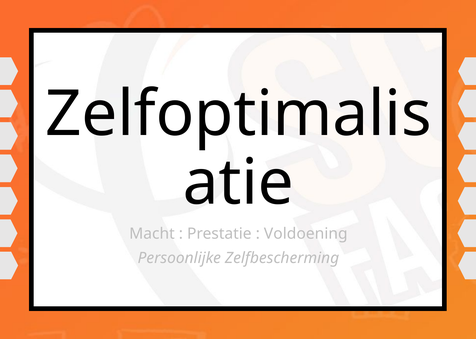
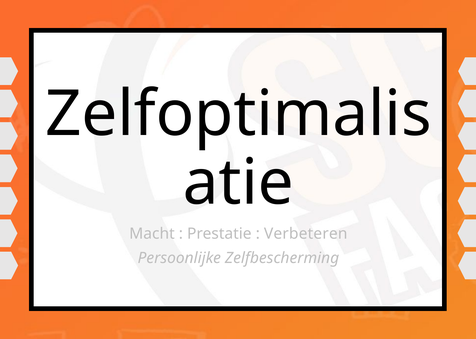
Voldoening: Voldoening -> Verbeteren (306, 234)
